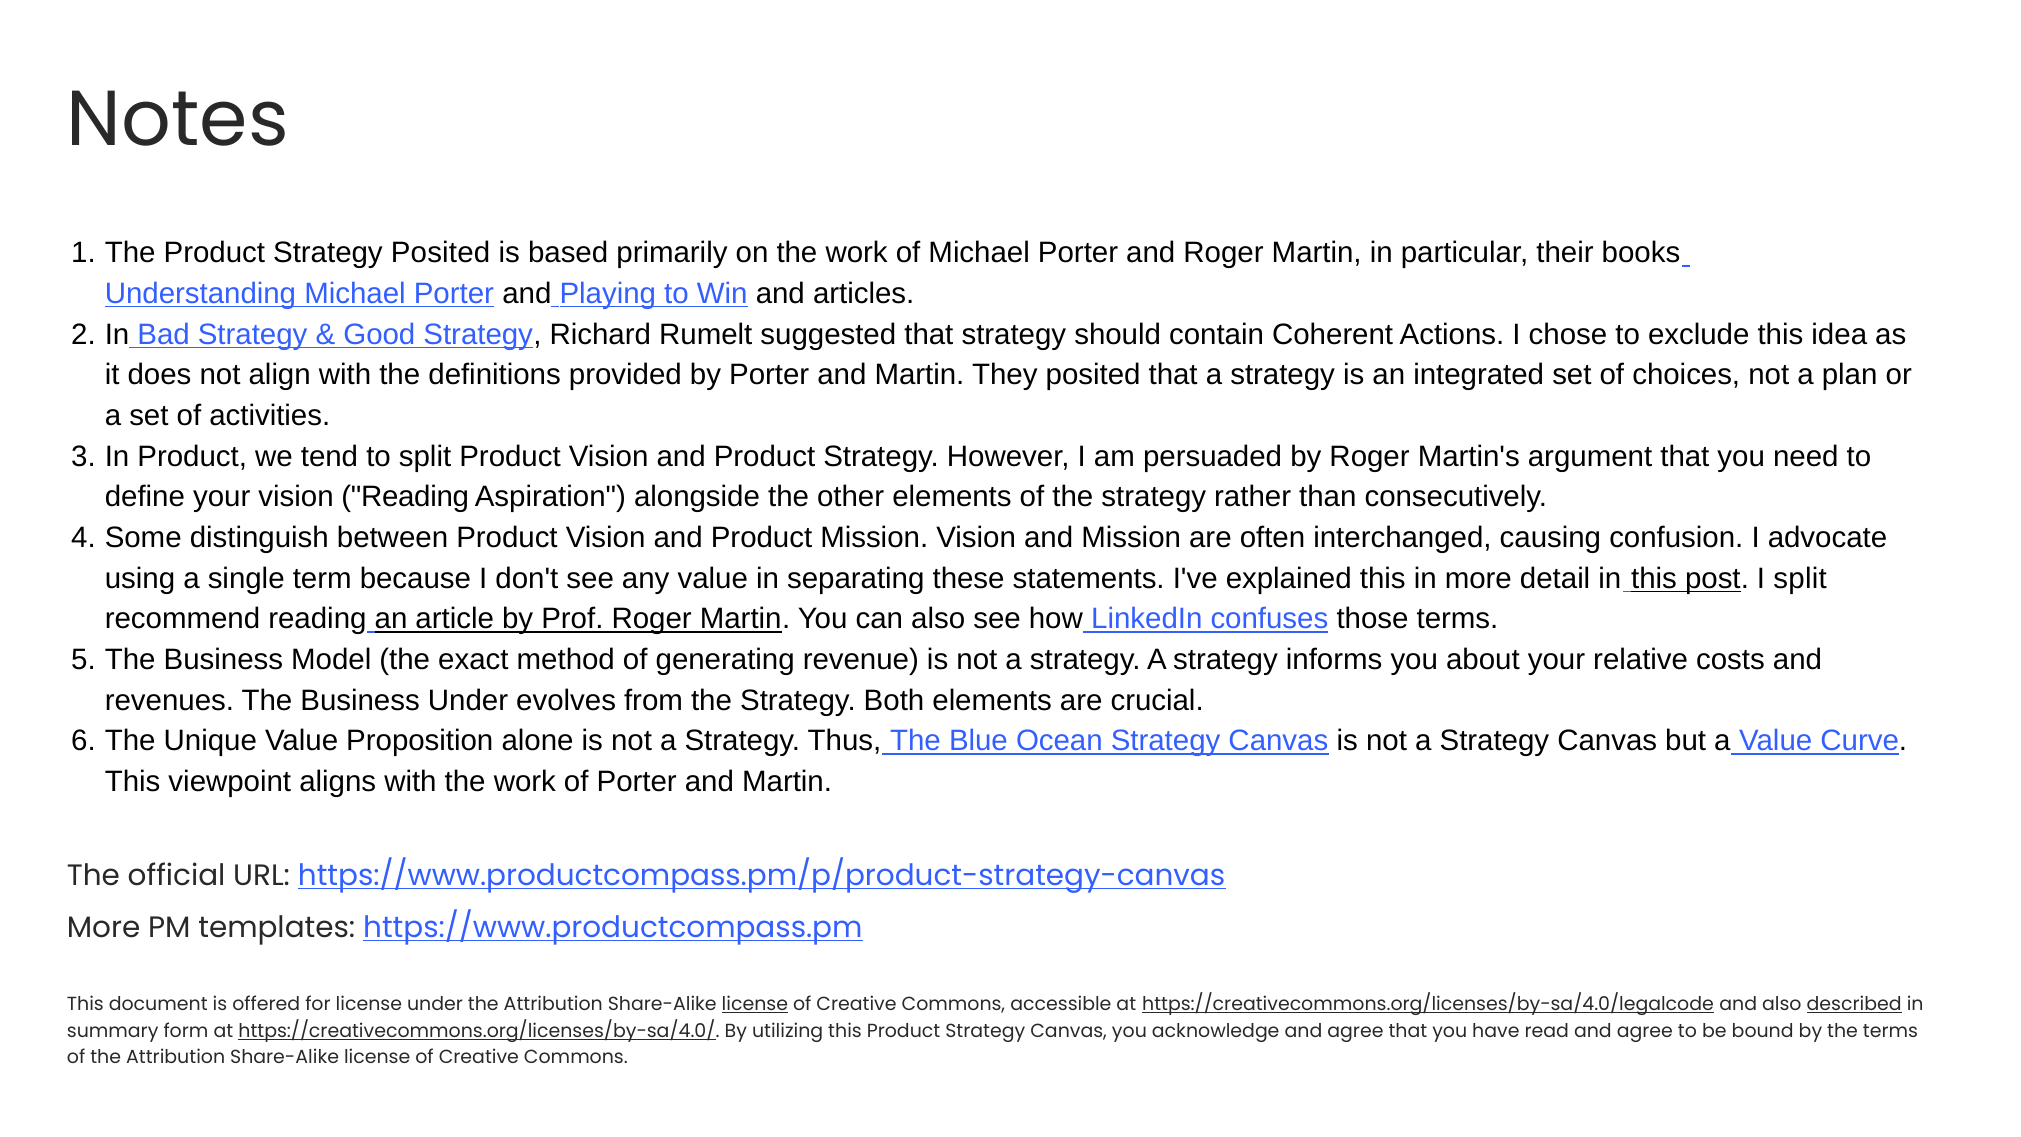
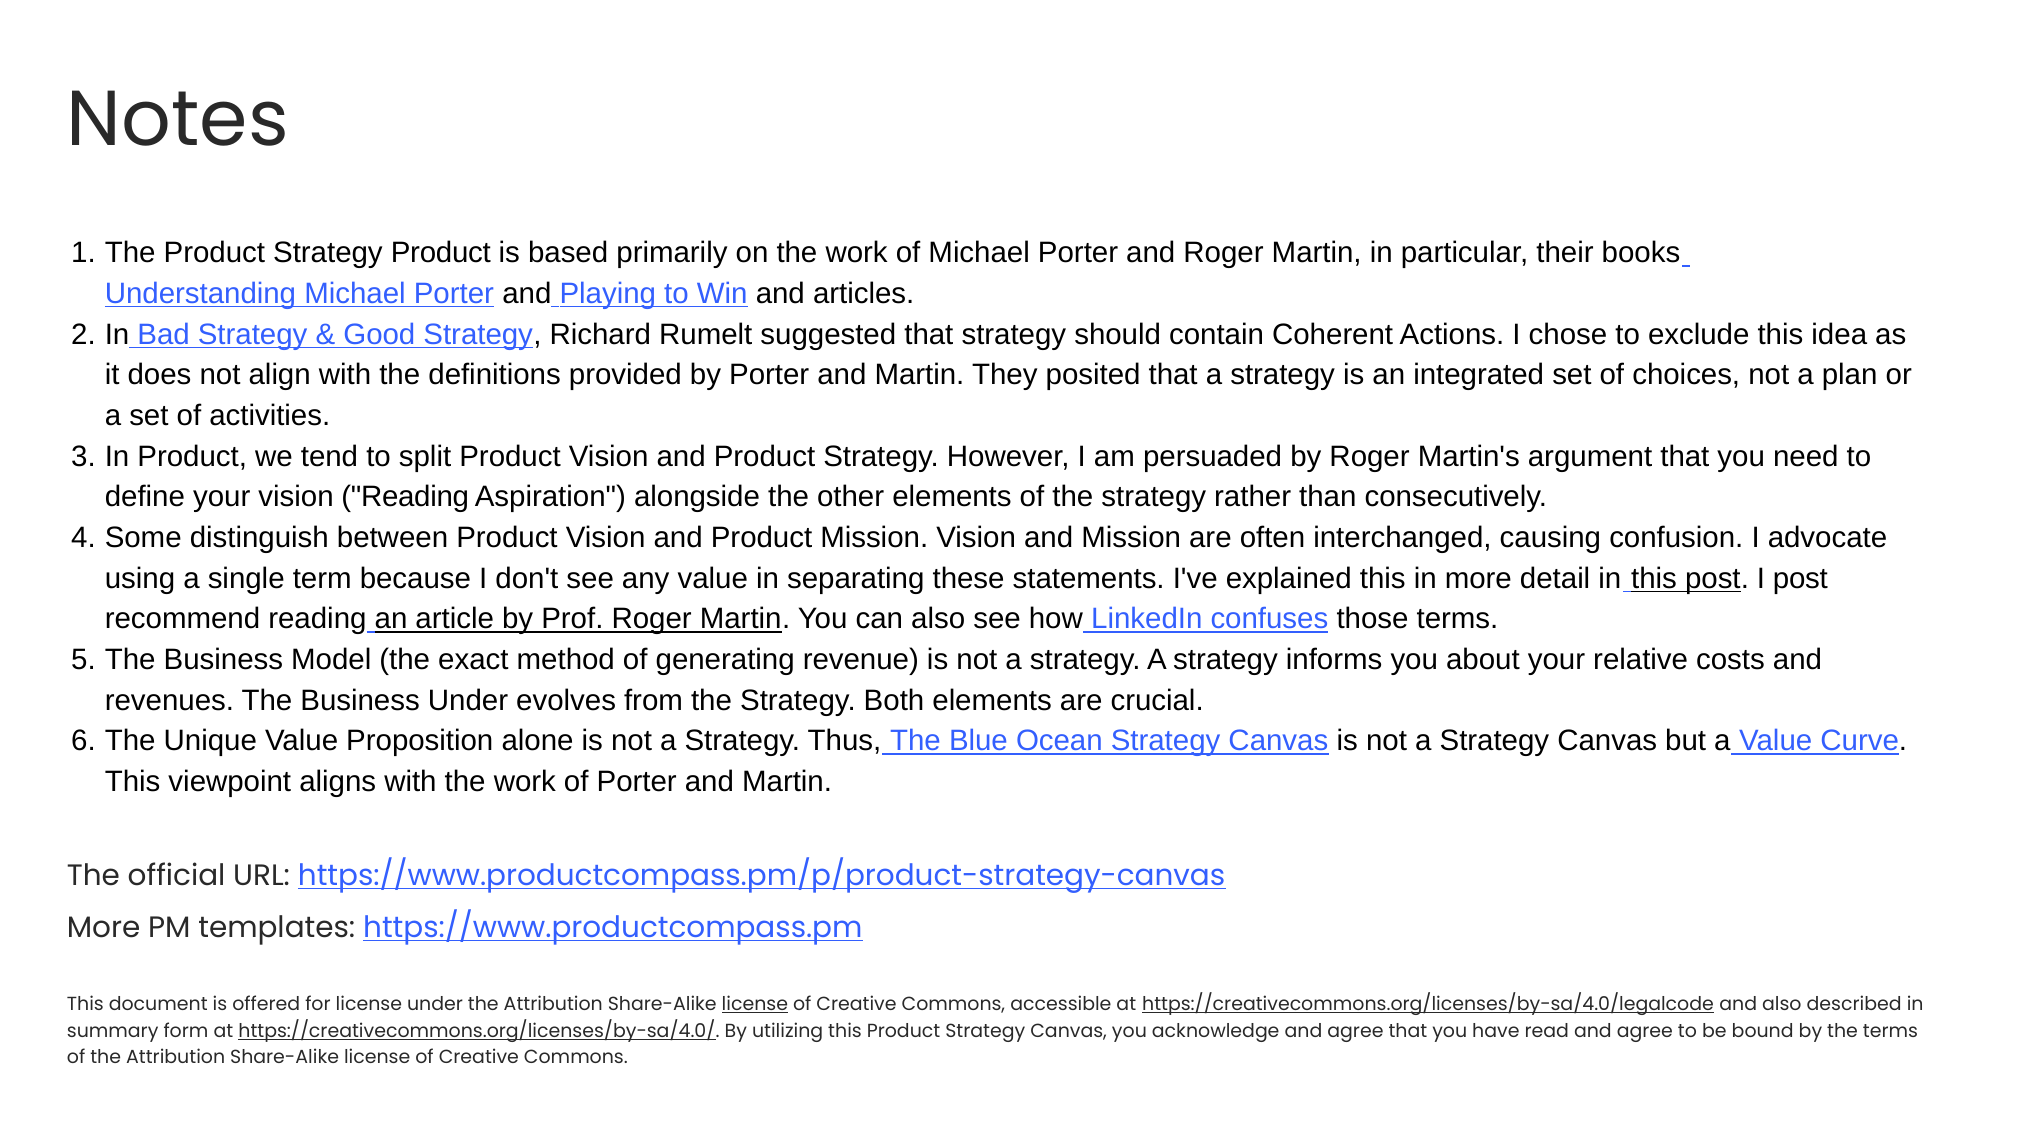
Strategy Posited: Posited -> Product (441, 253)
I split: split -> post (1800, 579)
described underline: present -> none (1854, 1005)
